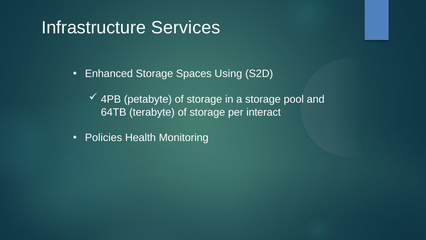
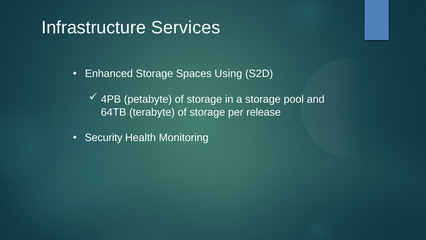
interact: interact -> release (264, 112)
Policies: Policies -> Security (104, 138)
